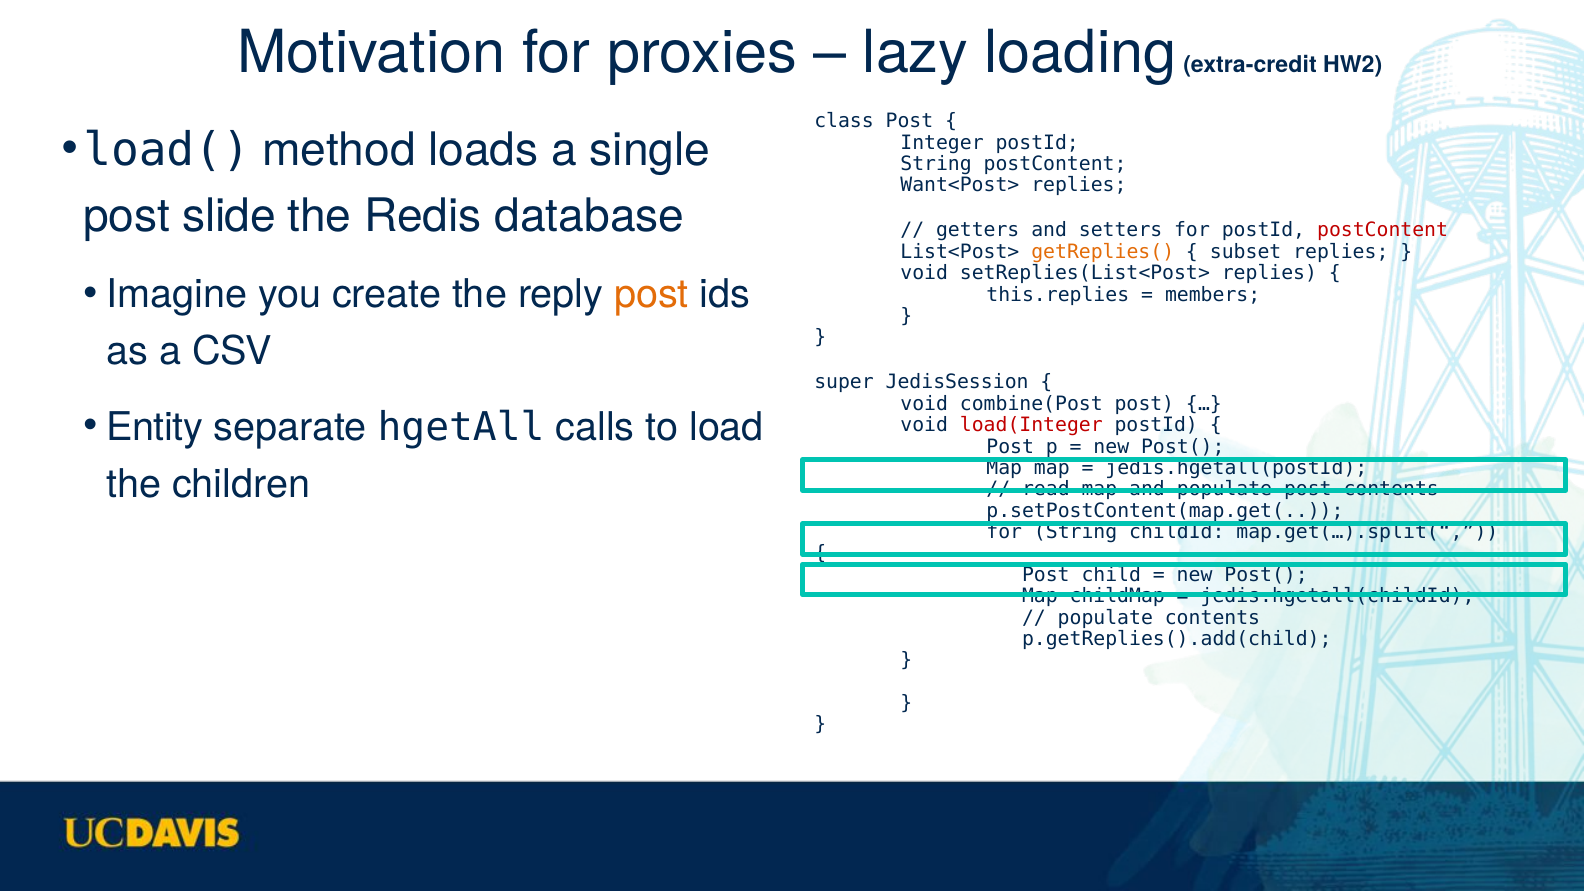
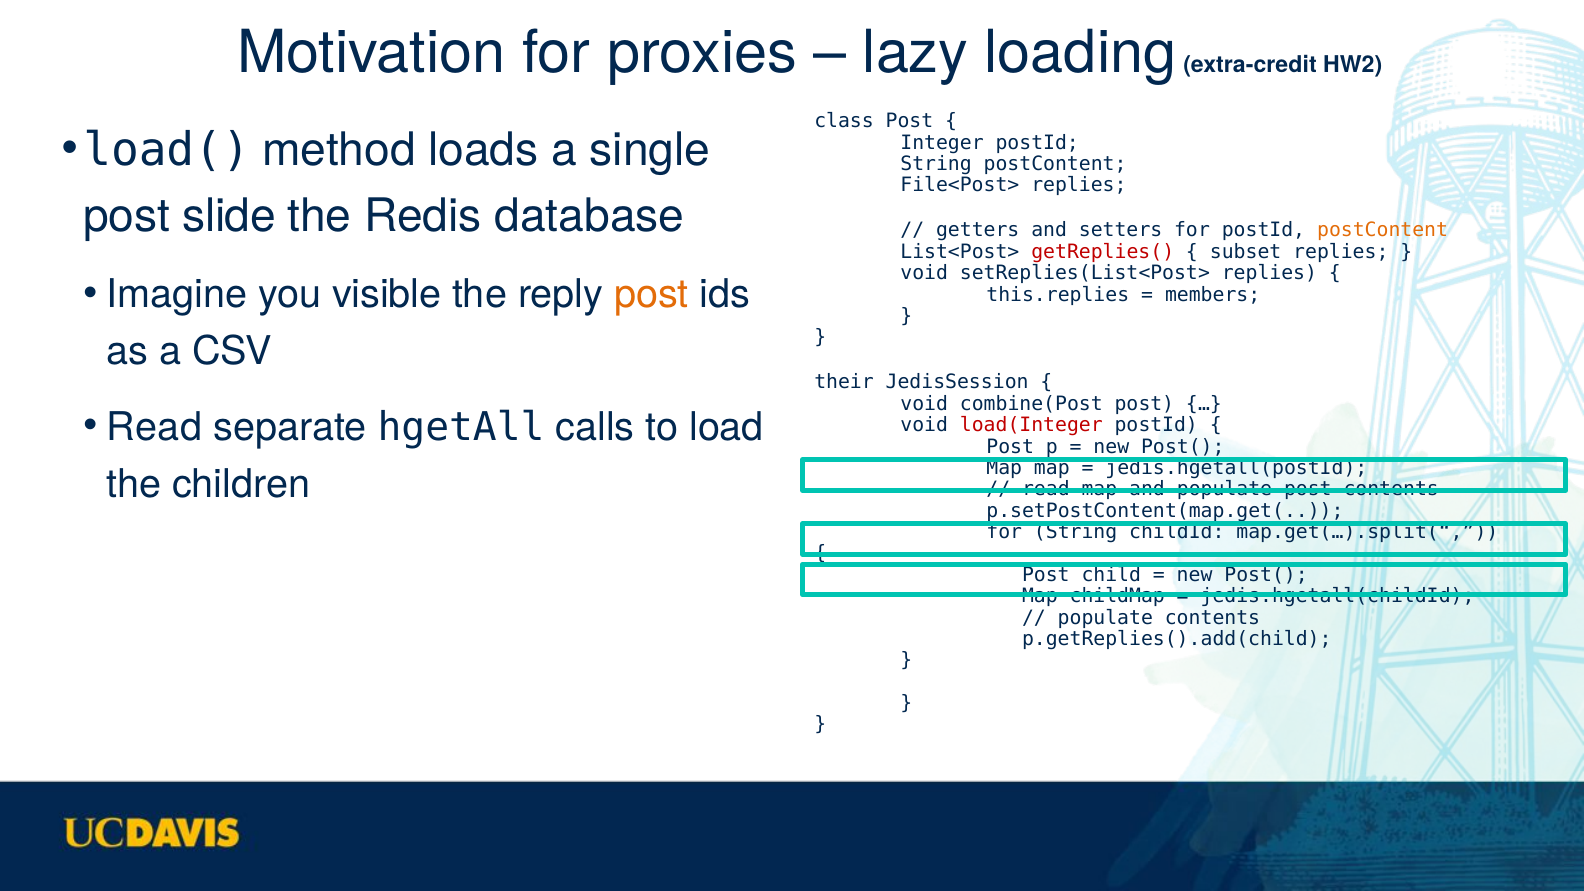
Want<Post>: Want<Post> -> File<Post> (960, 185)
postContent colour: red -> orange (1383, 230)
getReplies( colour: orange -> red (1103, 252)
create: create -> visible (387, 295)
super: super -> their (844, 382)
Entity: Entity -> Read (154, 427)
